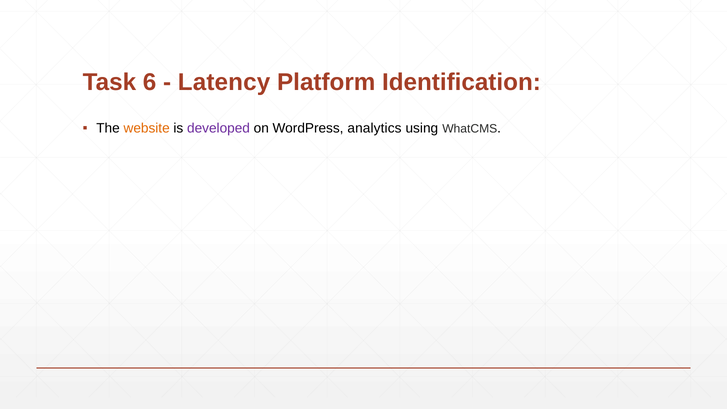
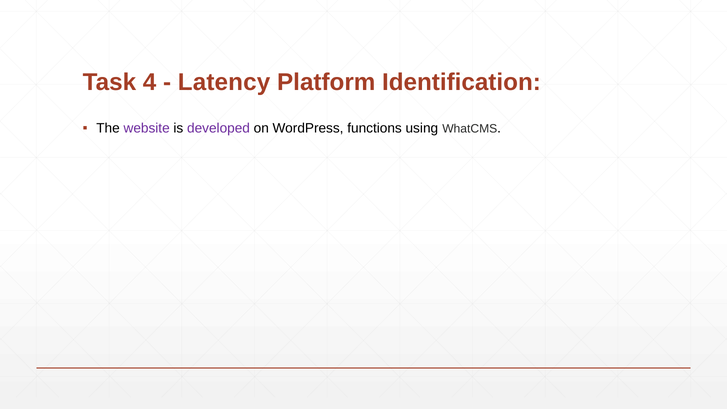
6: 6 -> 4 (150, 82)
website colour: orange -> purple (147, 128)
analytics: analytics -> functions (375, 128)
